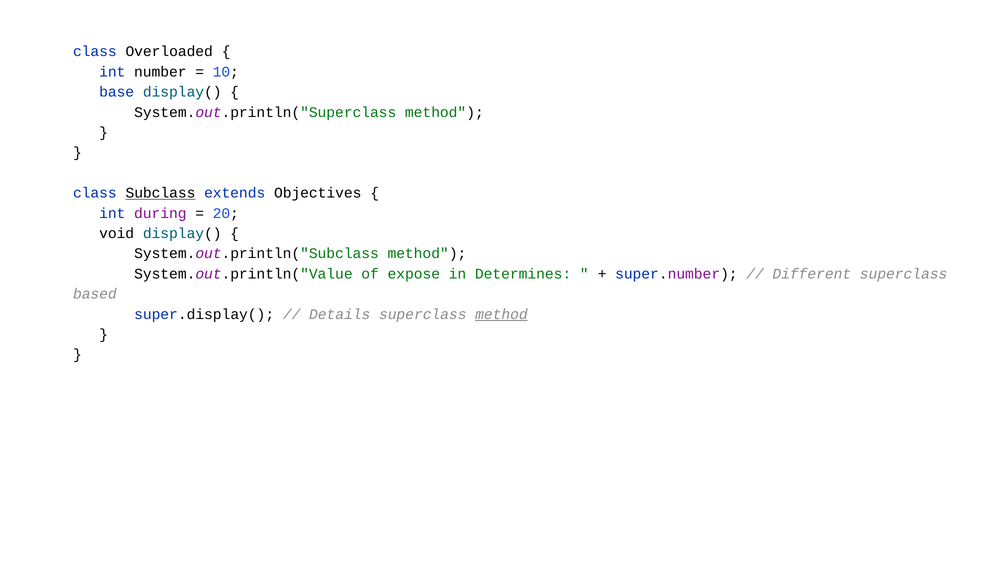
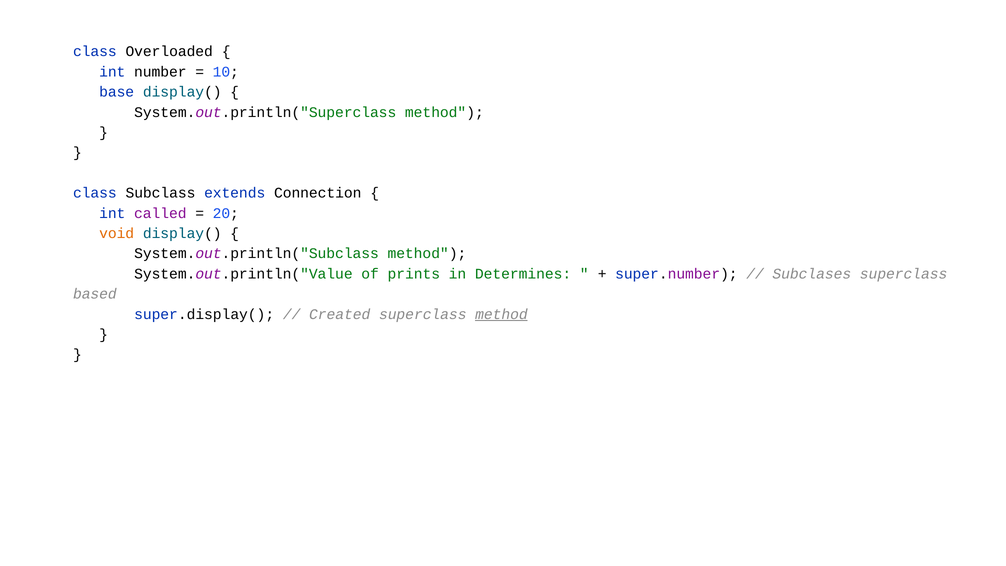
Subclass underline: present -> none (160, 193)
Objectives: Objectives -> Connection (318, 193)
during: during -> called (160, 213)
void colour: black -> orange (117, 233)
expose: expose -> prints (414, 274)
Different: Different -> Subclases (812, 274)
Details: Details -> Created (340, 314)
